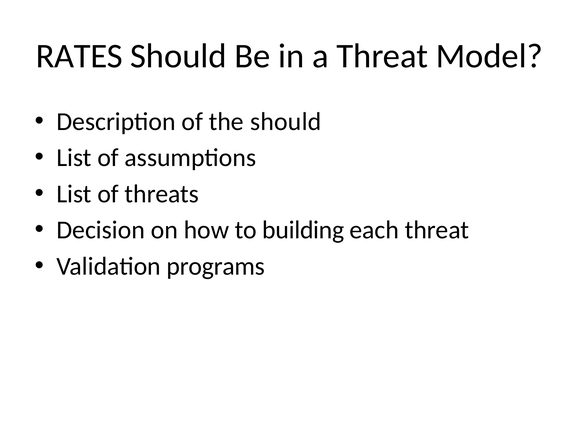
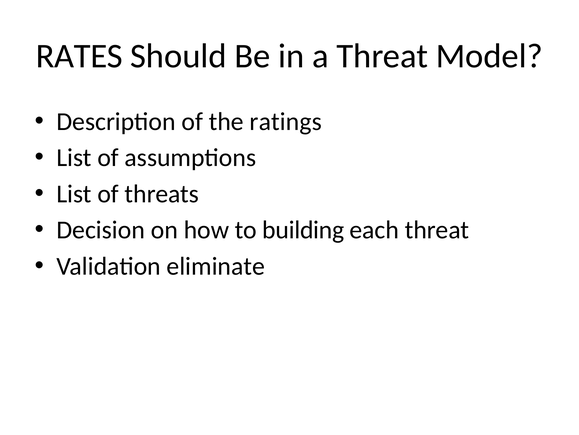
the should: should -> ratings (286, 121)
programs: programs -> eliminate (216, 266)
